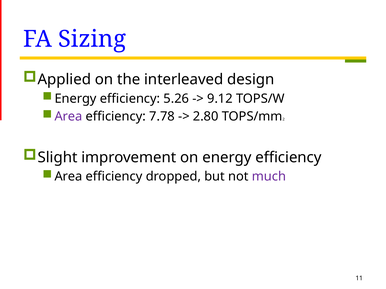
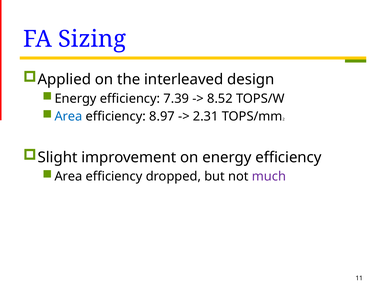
5.26: 5.26 -> 7.39 (176, 99)
9.12: 9.12 -> 8.52 (220, 99)
Area colour: purple -> blue (68, 117)
7.78: 7.78 -> 8.97 (162, 117)
2.80: 2.80 -> 2.31 (206, 117)
